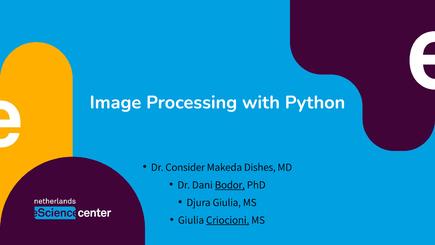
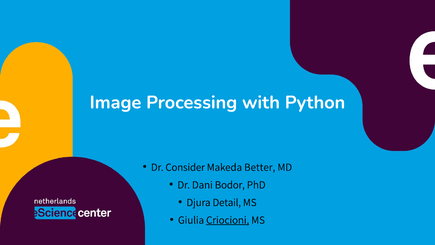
Dishes: Dishes -> Better (260, 167)
Bodor underline: present -> none (230, 185)
Djura Giulia: Giulia -> Detail (227, 202)
